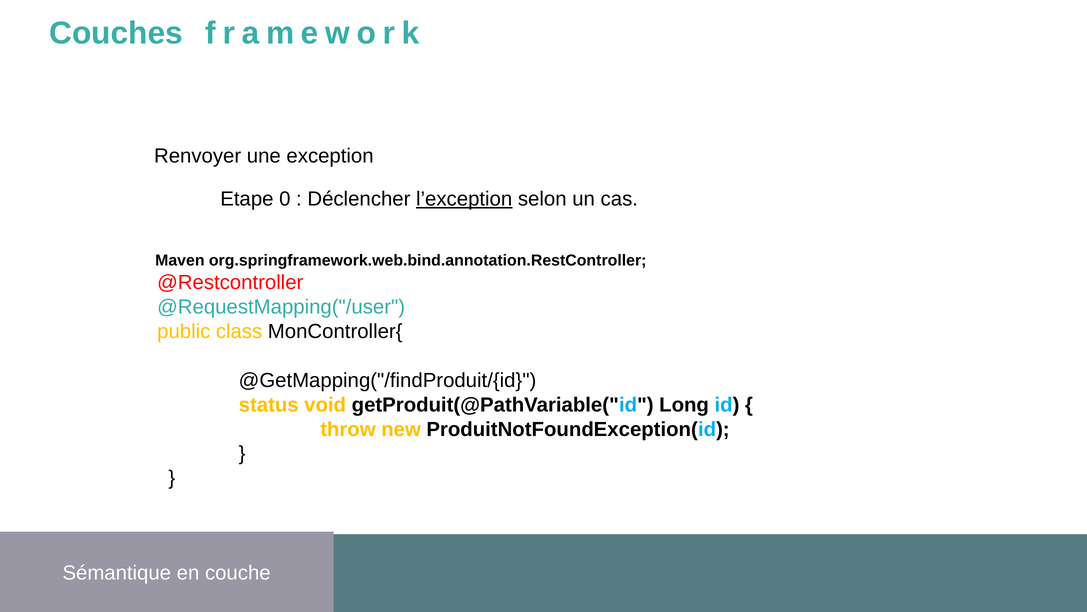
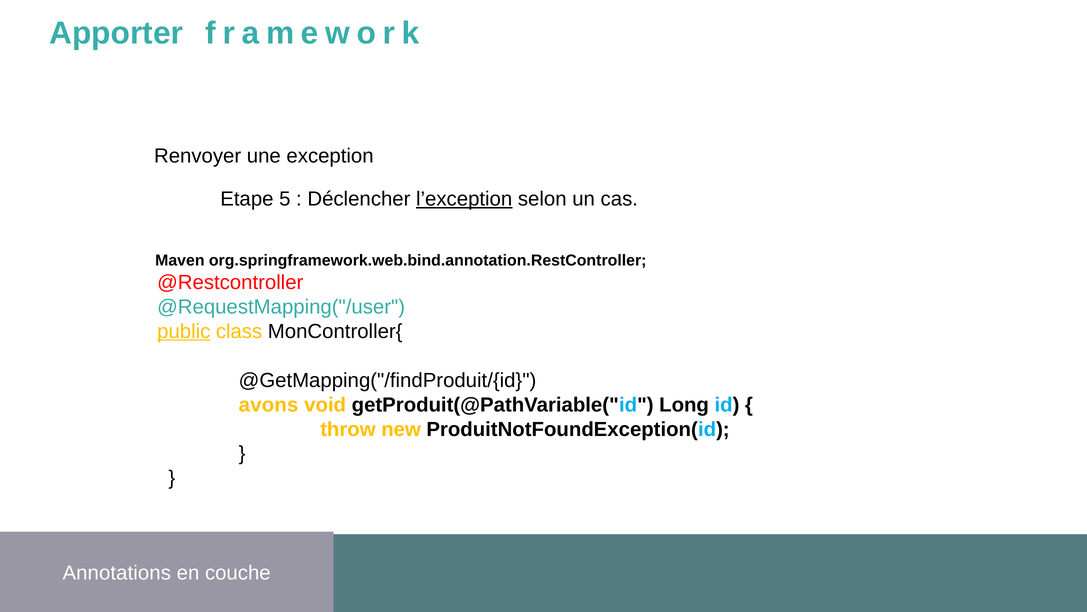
Couches: Couches -> Apporter (116, 33)
0: 0 -> 5 (285, 199)
public underline: none -> present (184, 331)
status: status -> avons (269, 404)
Sémantique: Sémantique -> Annotations (117, 573)
